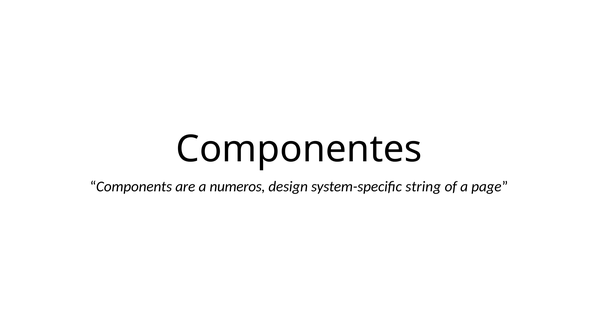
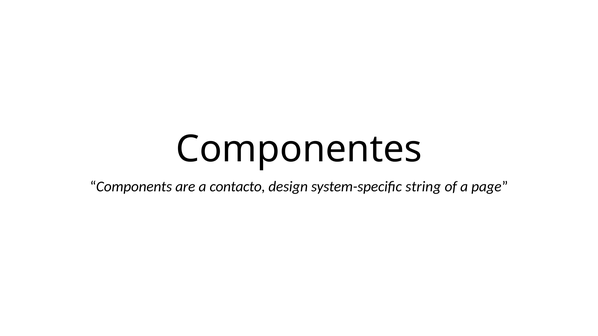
numeros: numeros -> contacto (237, 187)
